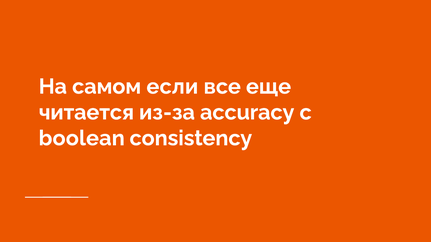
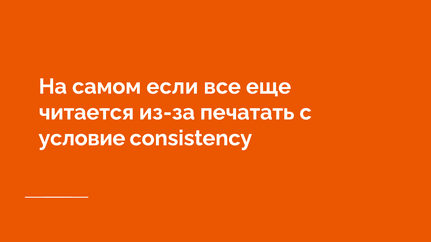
accuracy: accuracy -> печатать (247, 113)
boolean: boolean -> условие (82, 138)
